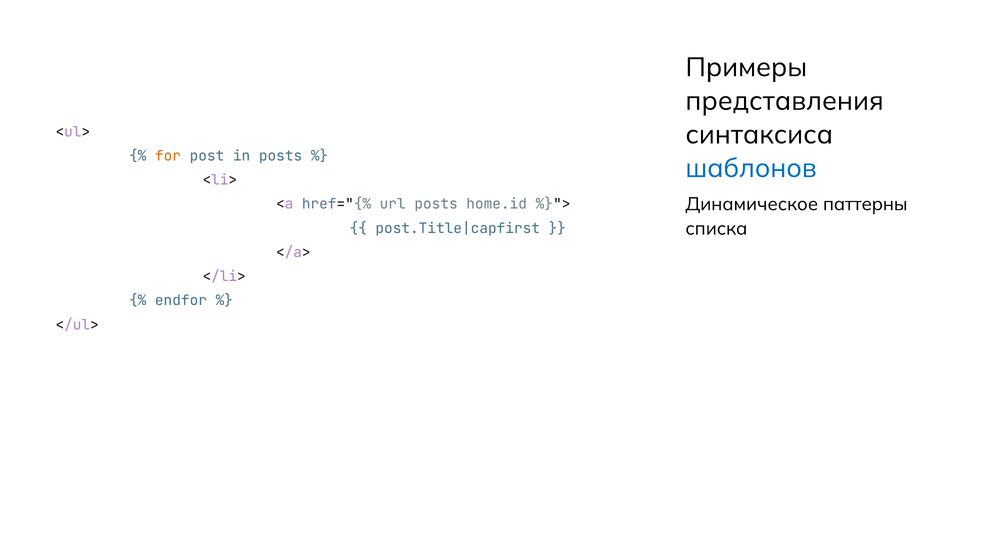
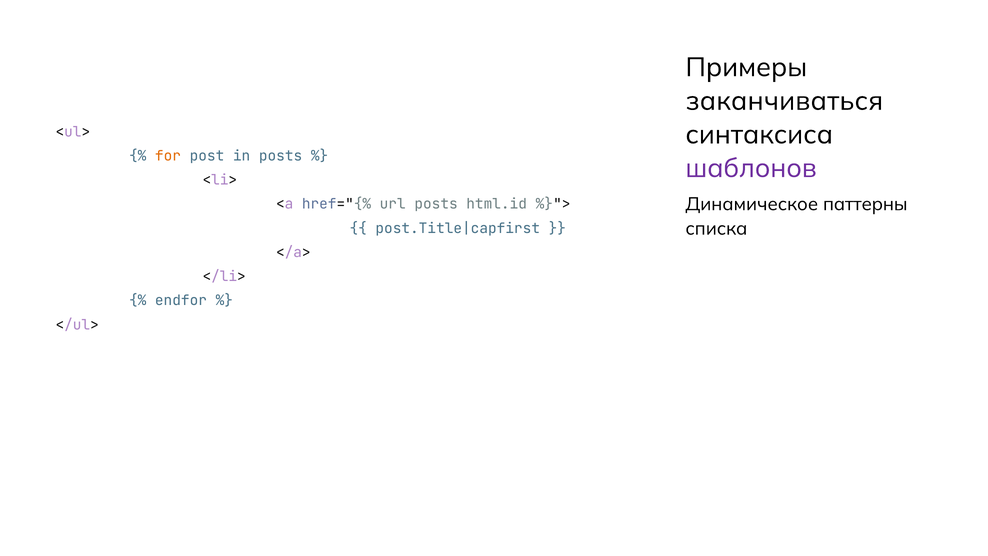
представления: представления -> заканчиваться (784, 101)
шаблонов colour: blue -> purple (751, 168)
home.id: home.id -> html.id (497, 204)
